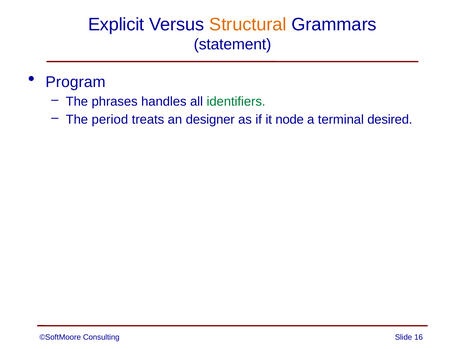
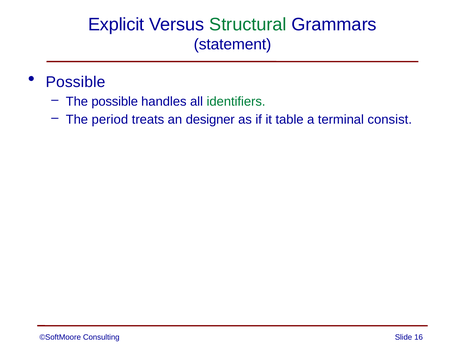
Structural colour: orange -> green (248, 25)
Program: Program -> Possible (75, 82)
The phrases: phrases -> possible (115, 102)
node: node -> table (290, 120)
desired: desired -> consist (390, 120)
